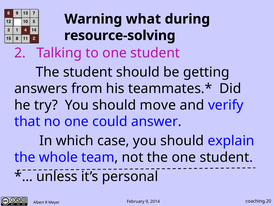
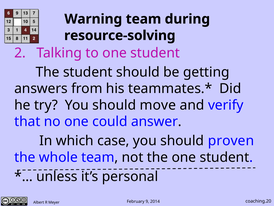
Warning what: what -> team (144, 19)
explain: explain -> proven (231, 140)
